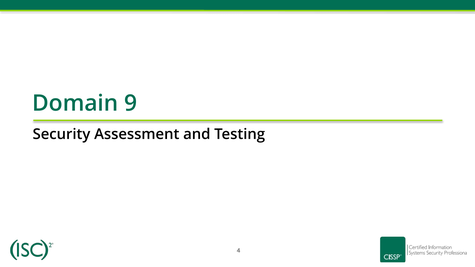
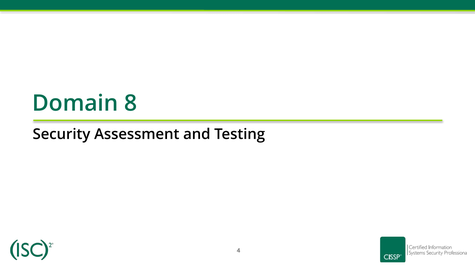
9: 9 -> 8 (131, 103)
